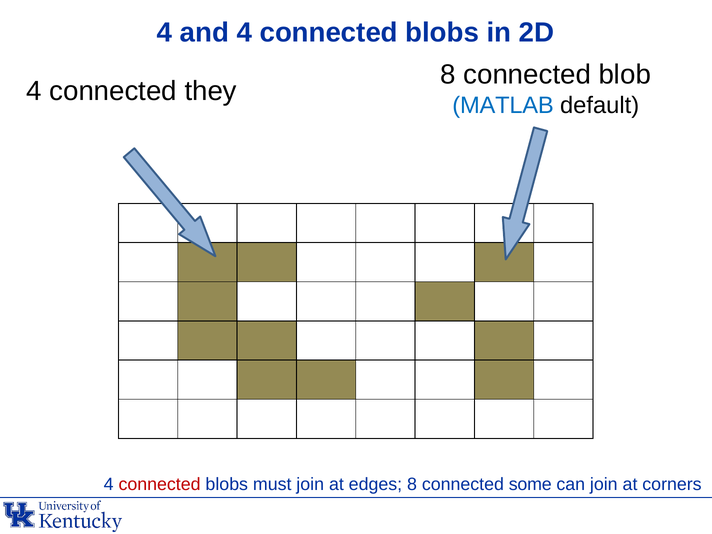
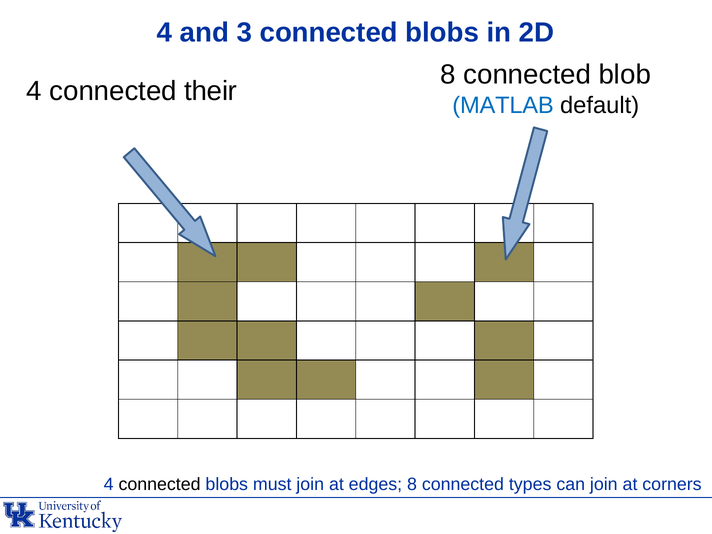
and 4: 4 -> 3 (244, 33)
they: they -> their (211, 91)
connected colour: red -> black (160, 484)
some: some -> types (530, 484)
